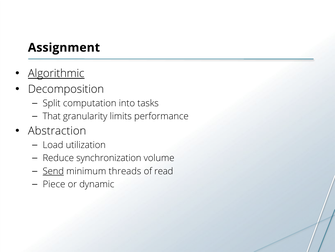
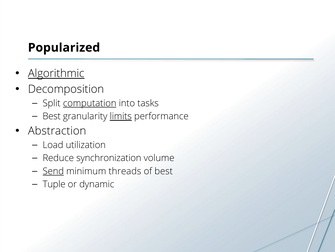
Assignment: Assignment -> Popularized (64, 47)
computation underline: none -> present (90, 103)
That: That -> Best (52, 116)
limits underline: none -> present (121, 116)
of read: read -> best (164, 171)
Piece: Piece -> Tuple (54, 184)
